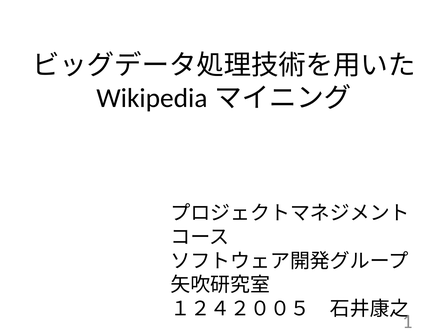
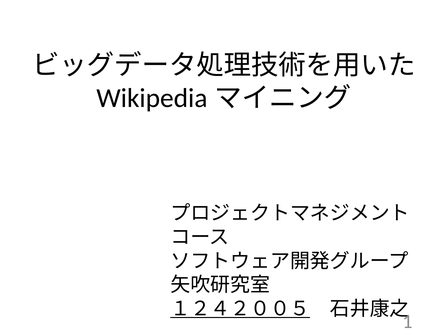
１２４２００５ underline: none -> present (240, 309)
